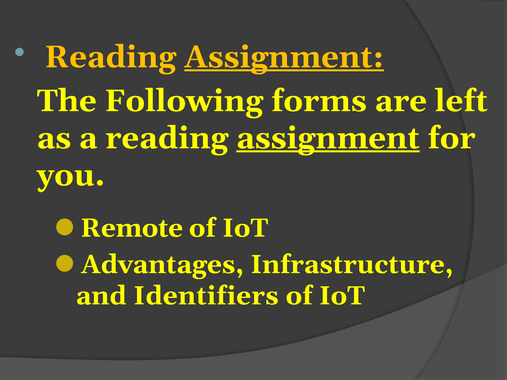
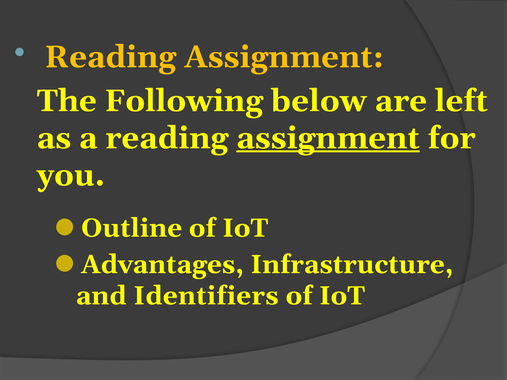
Assignment underline: present -> none (284, 57)
forms: forms -> below (319, 101)
Remote: Remote -> Outline (132, 228)
